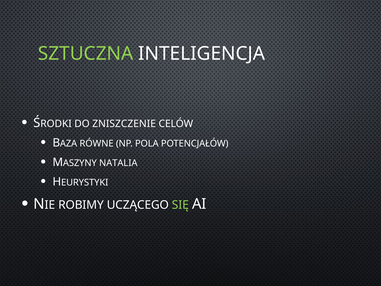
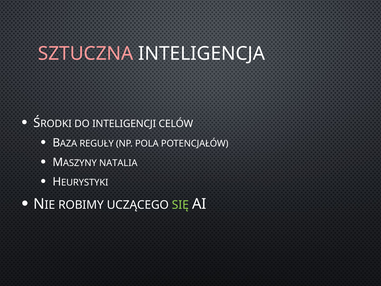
SZTUCZNA colour: light green -> pink (86, 54)
ZNISZCZENIE: ZNISZCZENIE -> INTELIGENCJI (124, 124)
RÓWNE: RÓWNE -> REGUŁY (97, 144)
